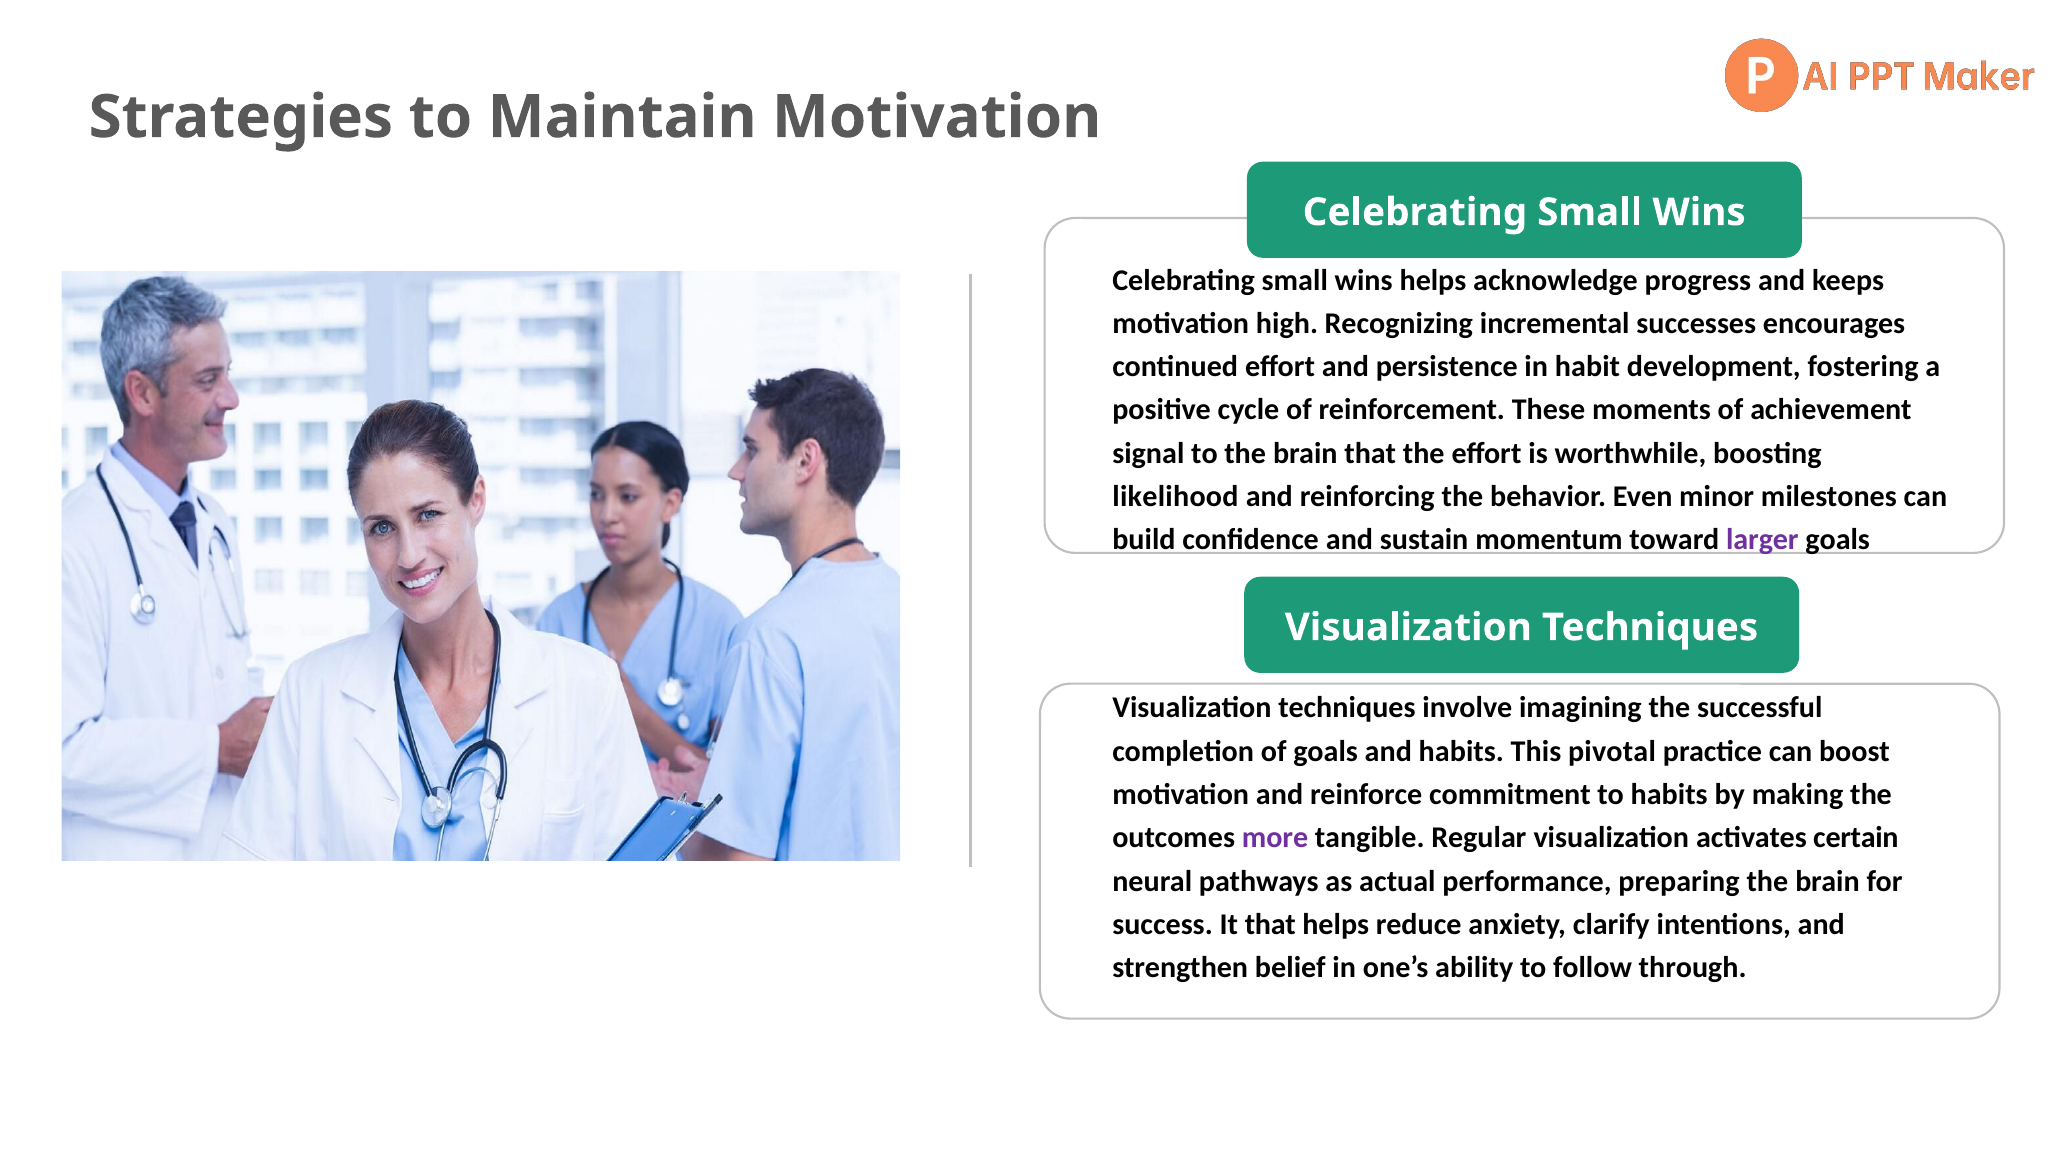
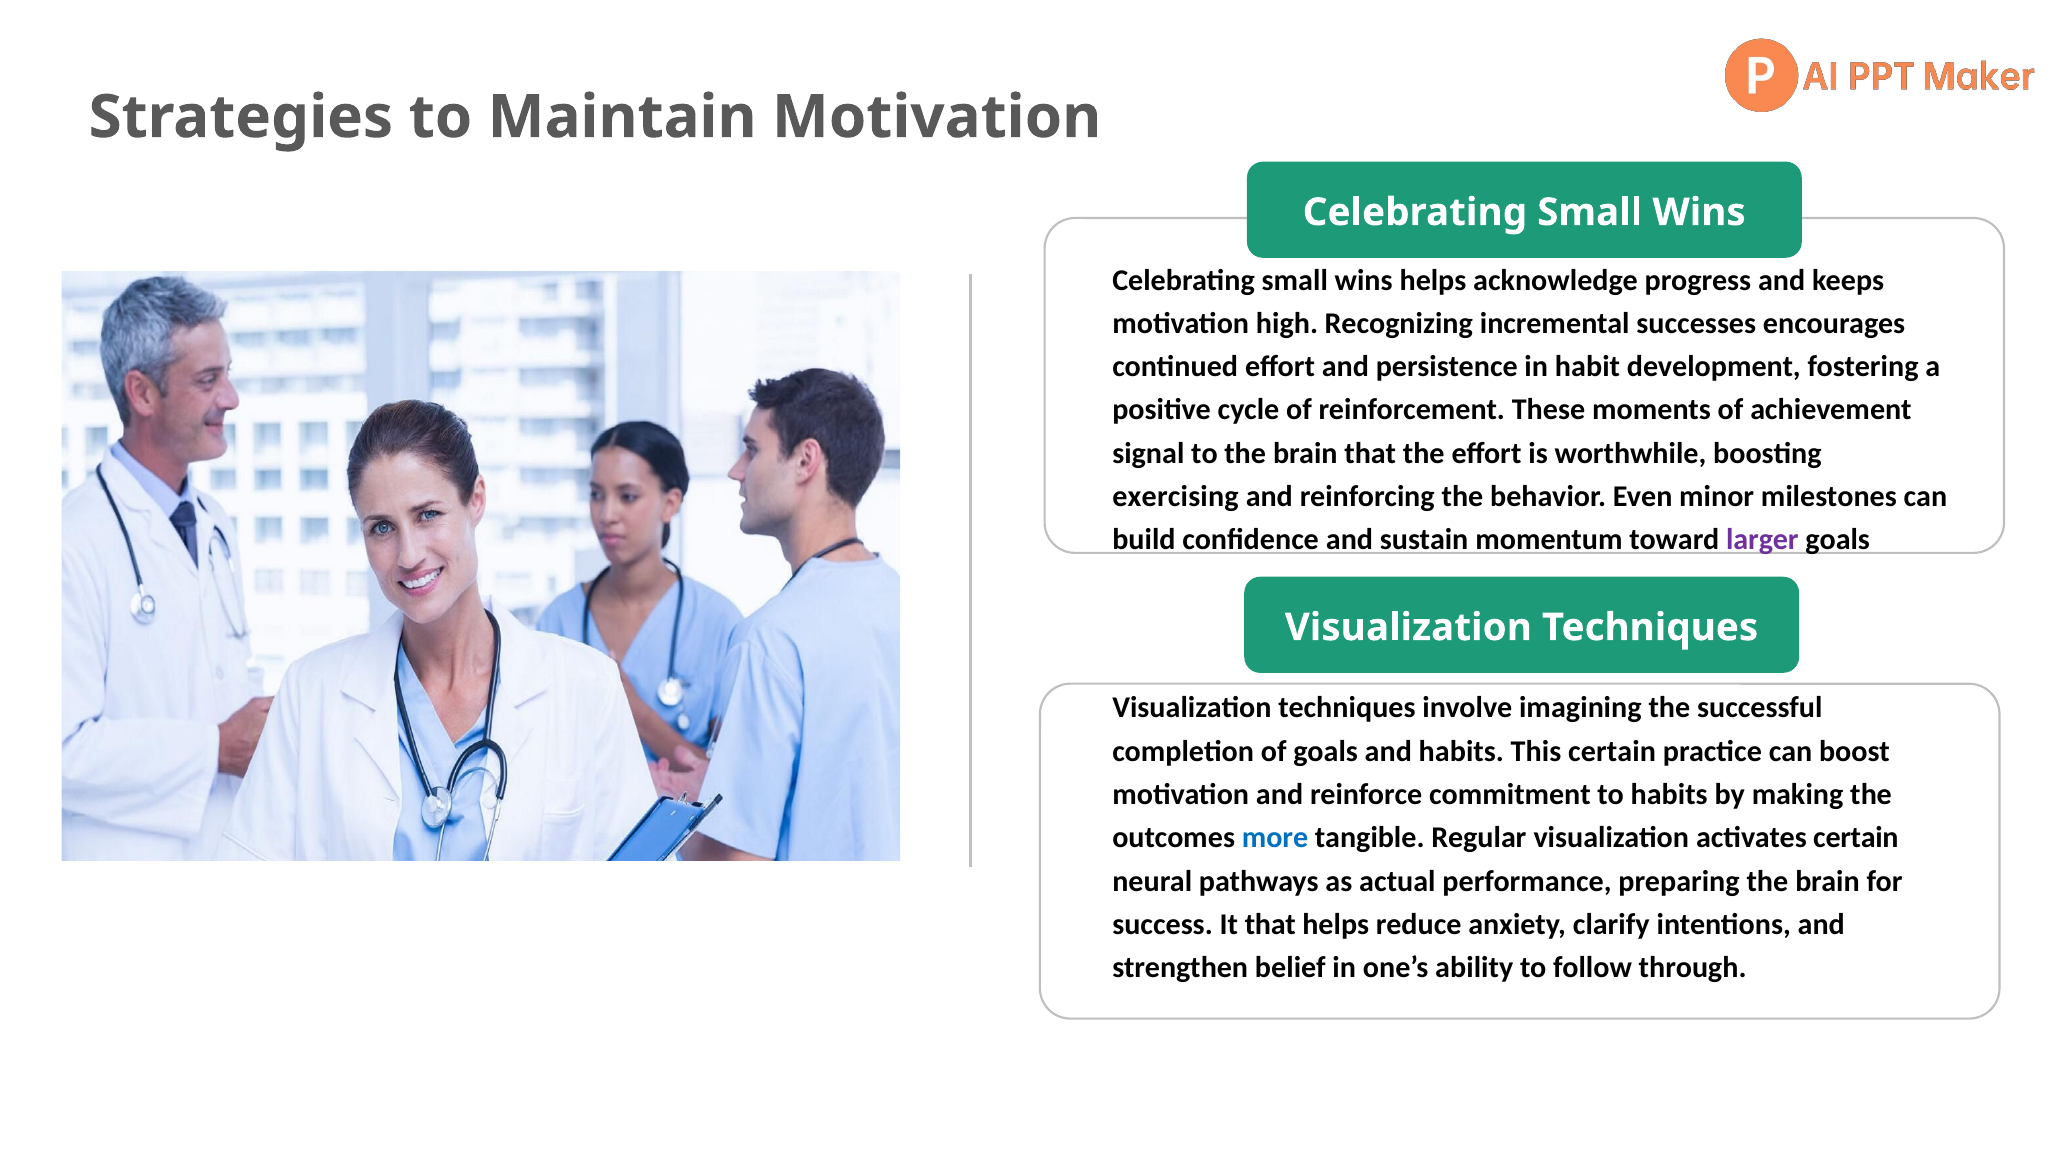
likelihood: likelihood -> exercising (1175, 497)
This pivotal: pivotal -> certain (1612, 752)
more colour: purple -> blue (1275, 838)
